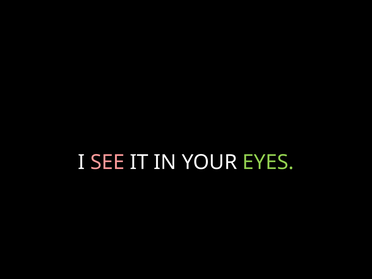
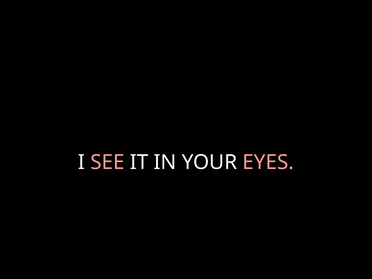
EYES colour: light green -> pink (268, 162)
